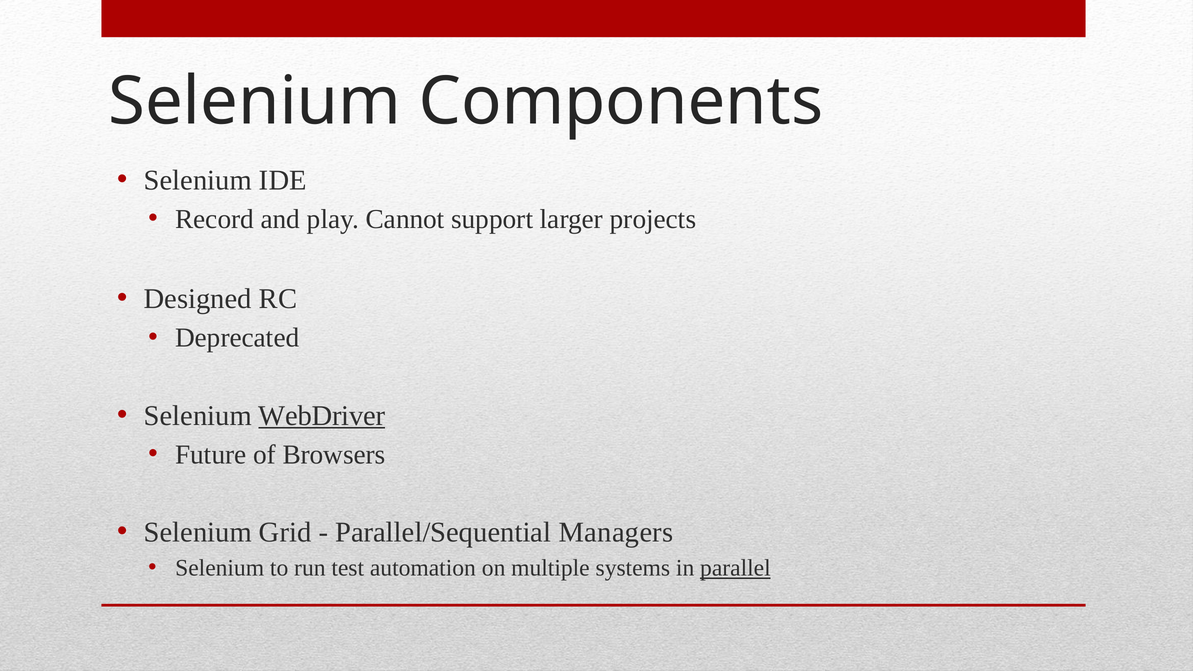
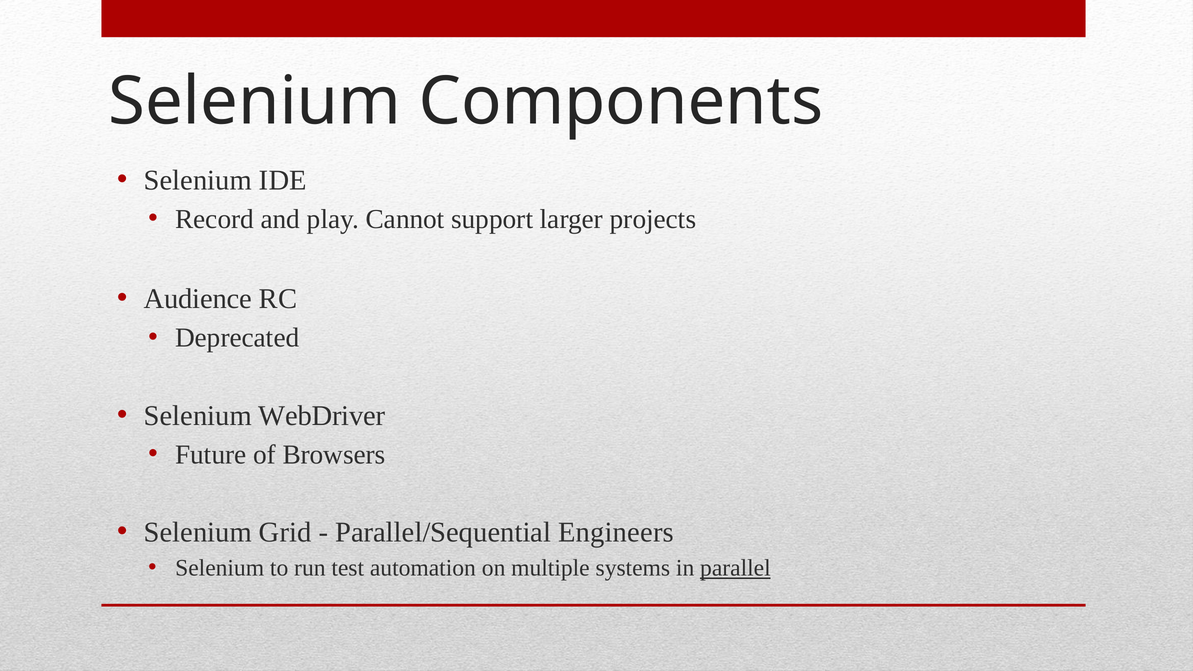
Designed: Designed -> Audience (198, 299)
WebDriver underline: present -> none (322, 416)
Managers: Managers -> Engineers (616, 532)
